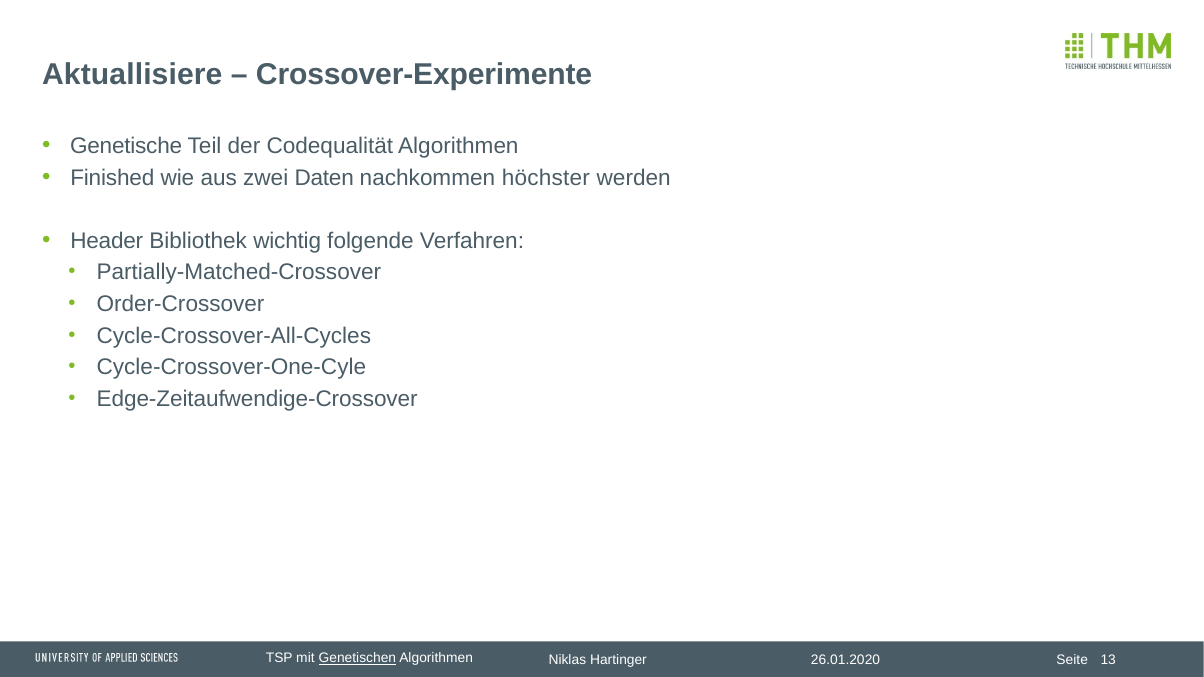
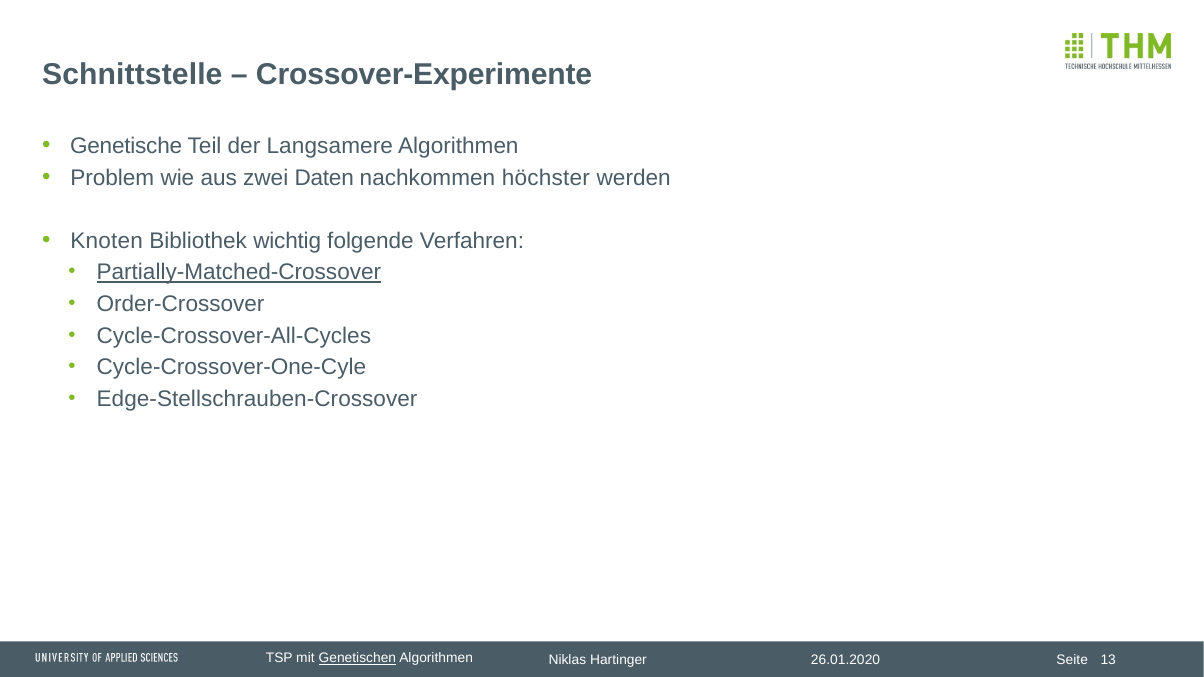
Aktuallisiere: Aktuallisiere -> Schnittstelle (132, 74)
Codequalität: Codequalität -> Langsamere (330, 146)
Finished: Finished -> Problem (112, 178)
Header: Header -> Knoten (107, 241)
Partially-Matched-Crossover underline: none -> present (239, 272)
Edge-Zeitaufwendige-Crossover: Edge-Zeitaufwendige-Crossover -> Edge-Stellschrauben-Crossover (257, 399)
